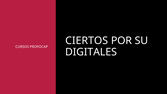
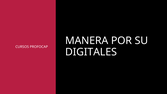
CIERTOS: CIERTOS -> MANERA (87, 41)
